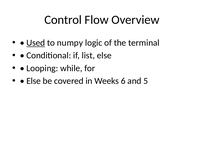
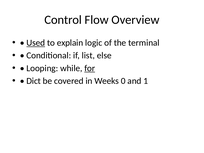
numpy: numpy -> explain (70, 43)
for underline: none -> present (90, 68)
Else: Else -> Dict (34, 81)
6: 6 -> 0 (123, 81)
5: 5 -> 1 (146, 81)
